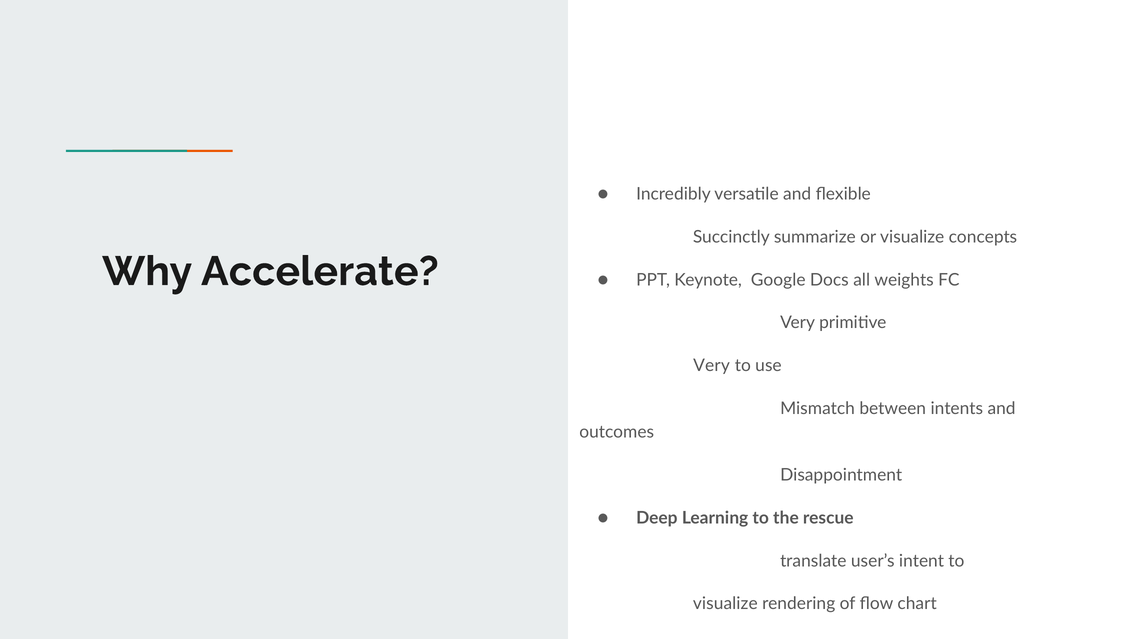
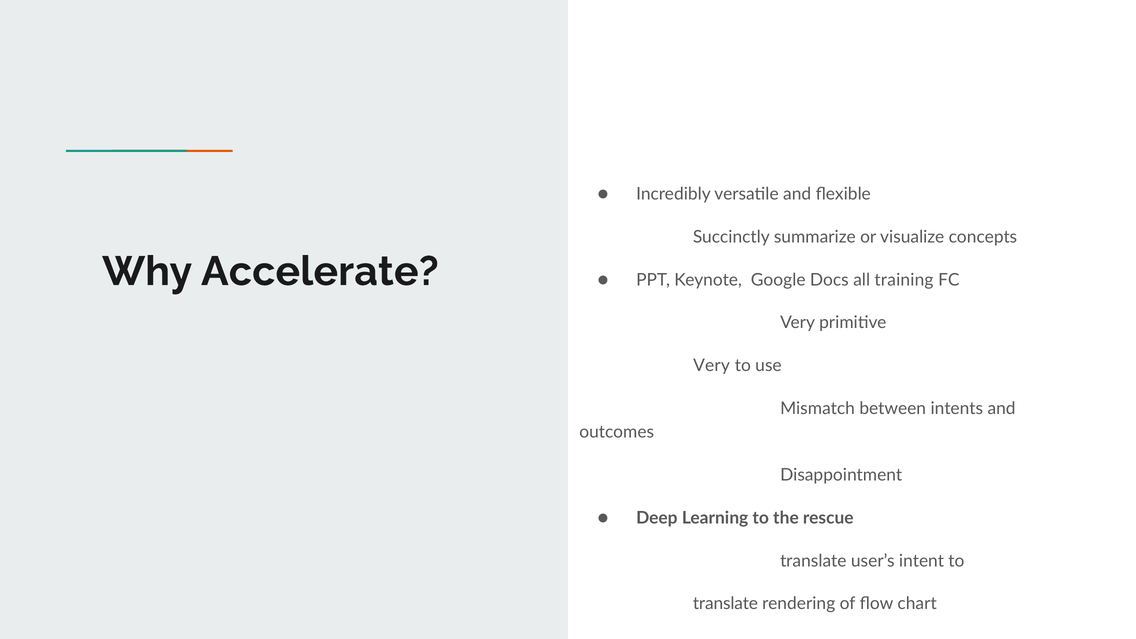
weights: weights -> training (904, 280)
visualize: visualize -> translate (725, 604)
